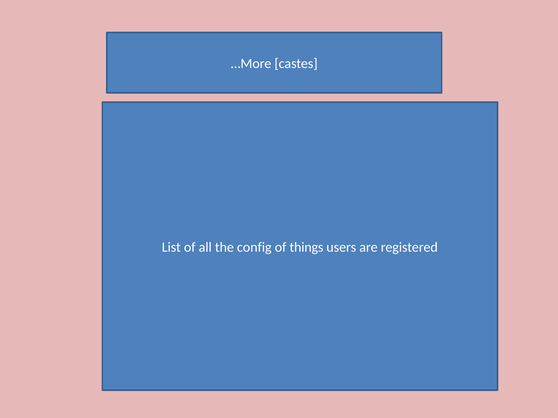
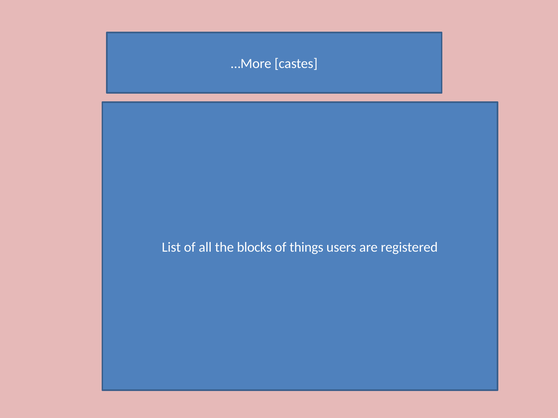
config: config -> blocks (254, 247)
